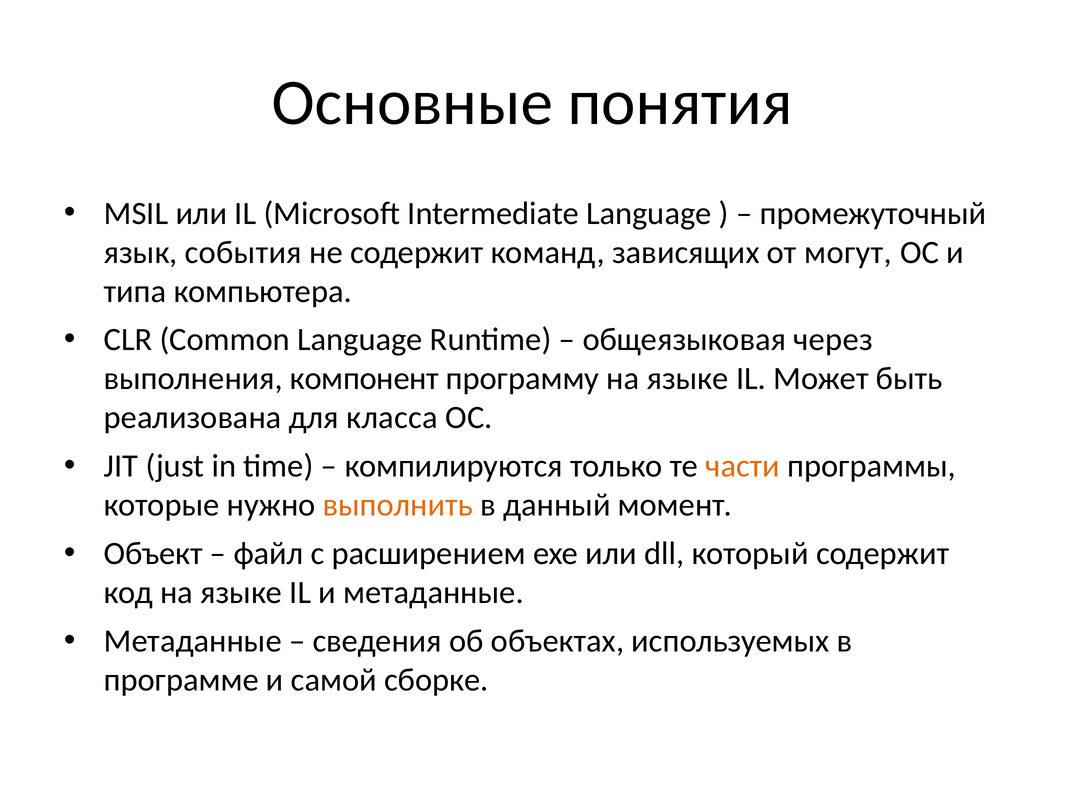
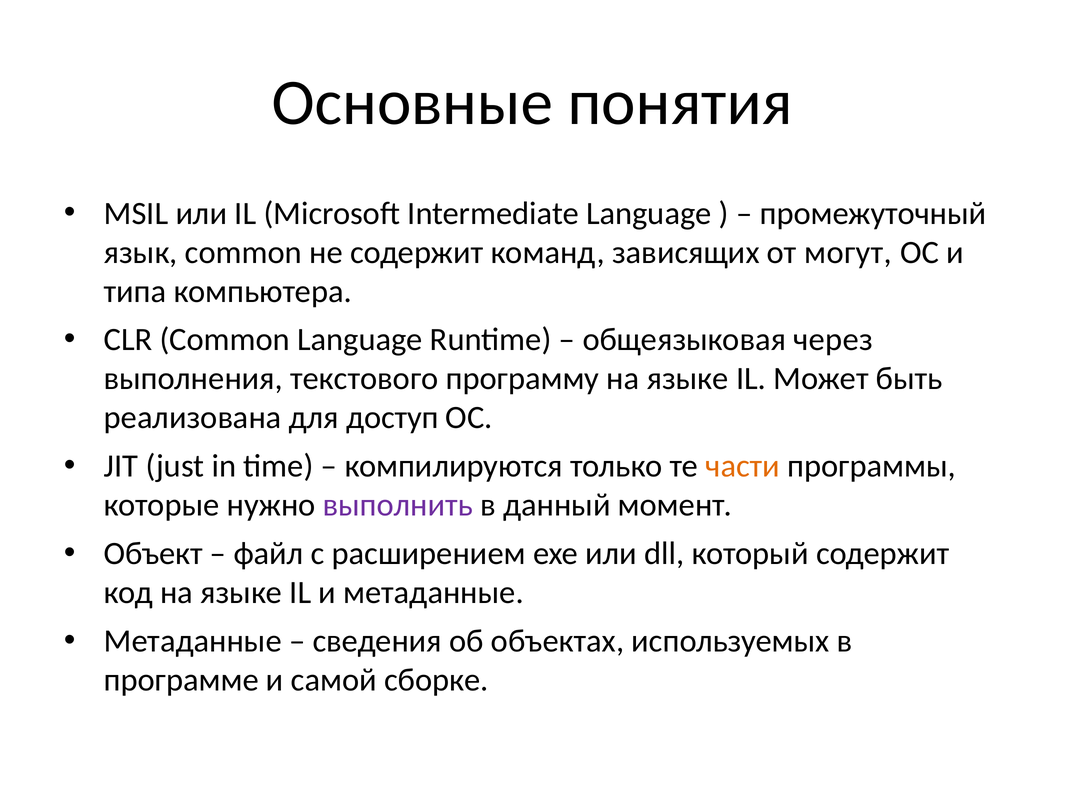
язык события: события -> common (243, 253)
компонент: компонент -> текстового (364, 379)
класса: класса -> доступ (392, 418)
выполнить colour: orange -> purple (398, 506)
